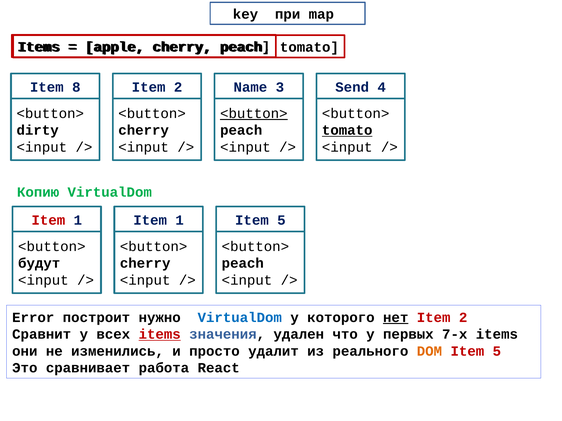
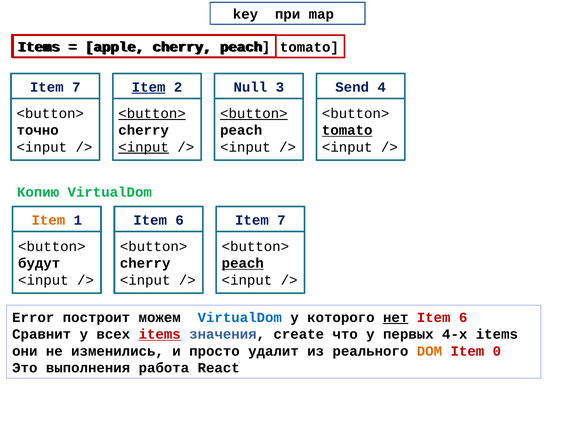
8: 8 -> 7 (76, 87)
Item underline: none -> present (149, 87)
Name: Name -> Null (250, 87)
<button> underline: none -> present (152, 114)
dirty: dirty -> точно (38, 130)
<input underline: none -> present (144, 147)
Item colour: red -> orange (48, 220)
1: 1 -> 6 (180, 220)
5: 5 -> 7 (281, 220)
peach underline: none -> present (243, 264)
нужно: нужно -> можем (160, 318)
2: 2 -> 6 (463, 318)
удален: удален -> create (299, 335)
7-х: 7-х -> 4-х (455, 335)
5: 5 -> 0 (497, 352)
сравнивает: сравнивает -> выполнения (88, 368)
